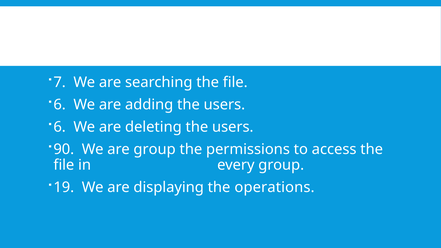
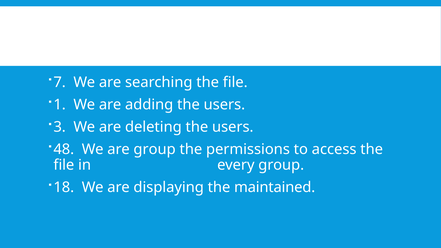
6: 6 -> 1 (60, 105)
6: 6 -> 3 (60, 127)
90: 90 -> 48 (64, 149)
19: 19 -> 18 (64, 187)
operations: operations -> maintained (275, 187)
